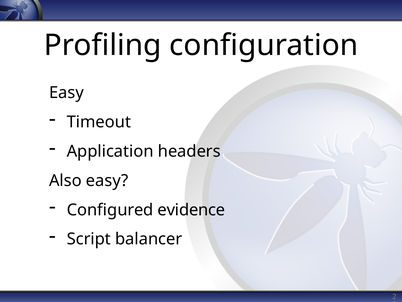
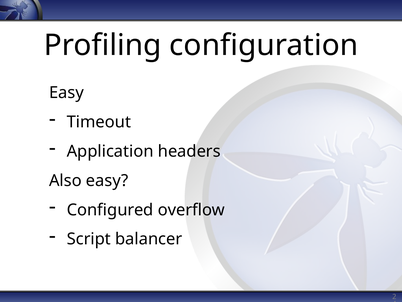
evidence: evidence -> overflow (191, 210)
